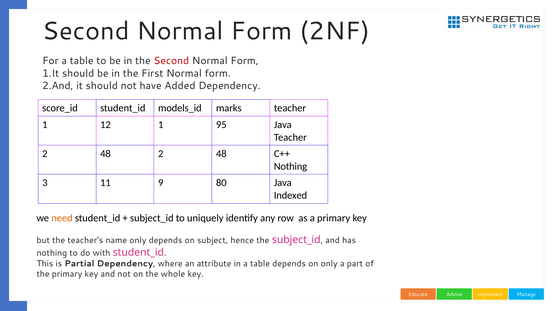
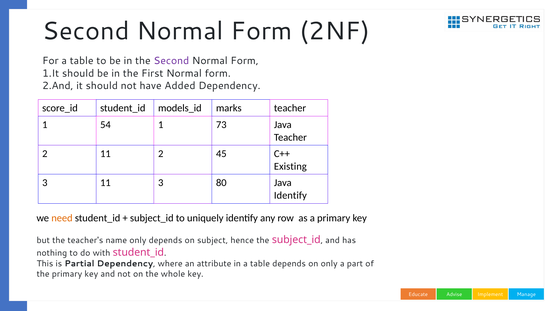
Second colour: red -> purple (171, 61)
12: 12 -> 54 (105, 125)
95: 95 -> 73 (221, 125)
48: 48 -> 11 (105, 154)
48: 48 -> 45 (221, 154)
Nothing: Nothing -> Existing (290, 167)
11 9: 9 -> 3 (161, 183)
Indexed: Indexed -> Identify (290, 196)
